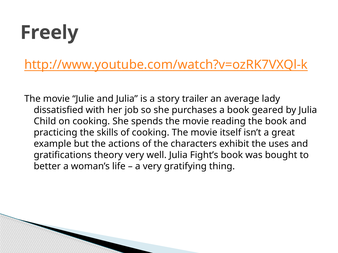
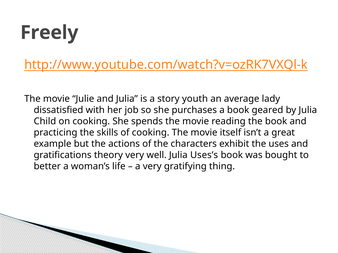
trailer: trailer -> youth (195, 99)
Fight’s: Fight’s -> Uses’s (204, 155)
